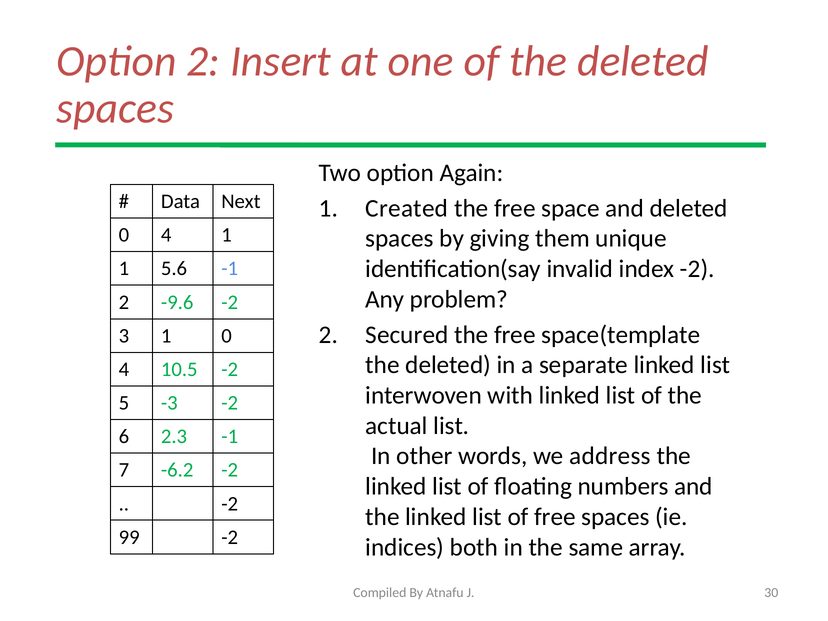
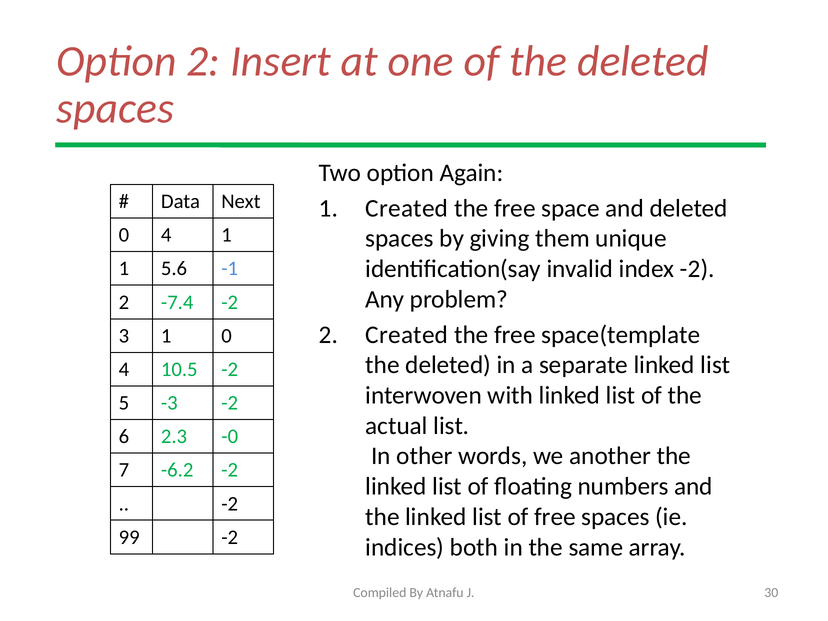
-9.6: -9.6 -> -7.4 (177, 302)
2 Secured: Secured -> Created (407, 335)
2.3 -1: -1 -> -0 (230, 437)
address: address -> another (610, 456)
